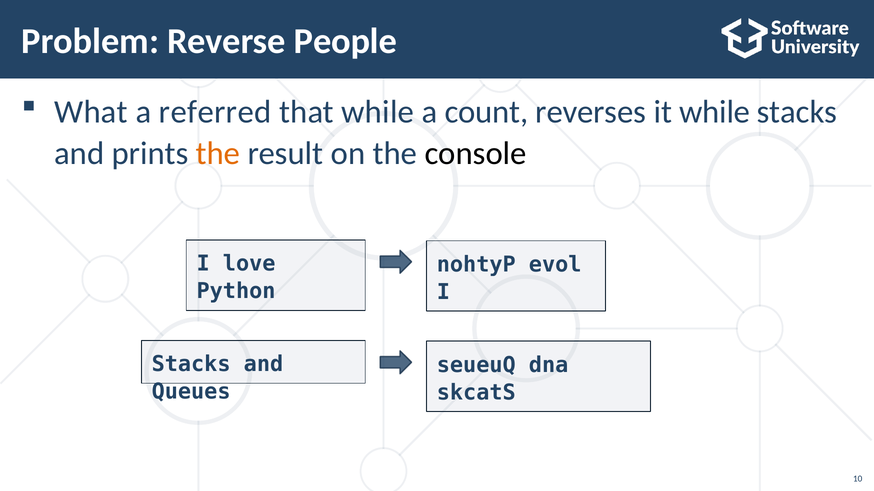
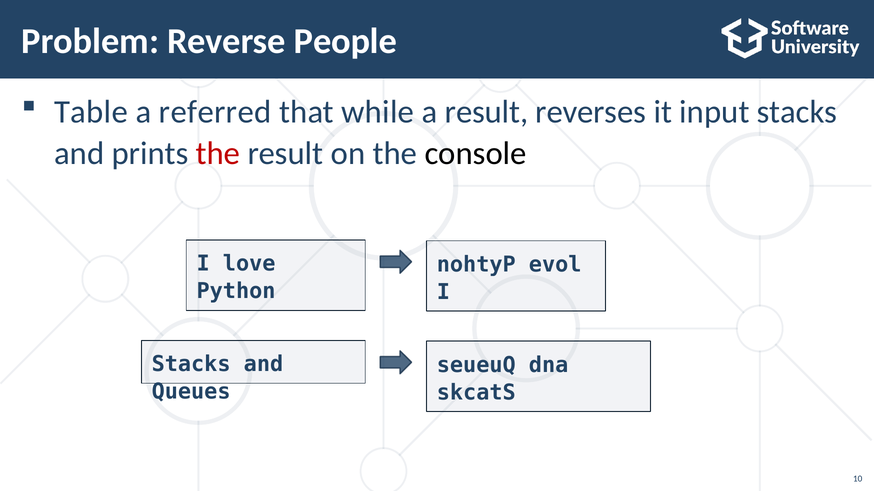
What: What -> Table (91, 112)
a count: count -> result (487, 112)
it while: while -> input (715, 112)
the colour: orange -> red (218, 154)
